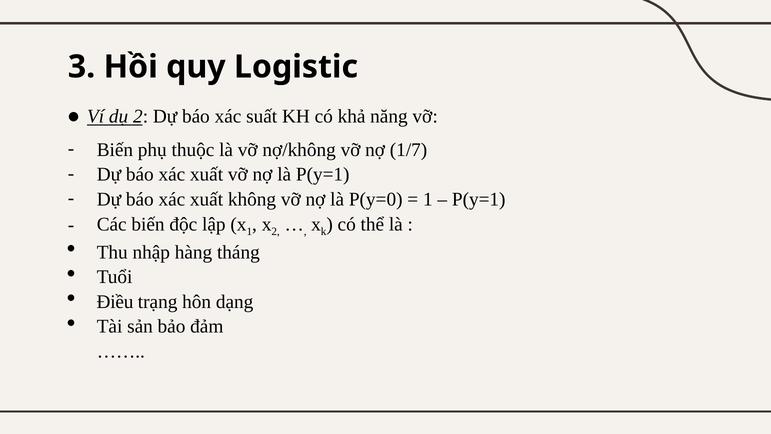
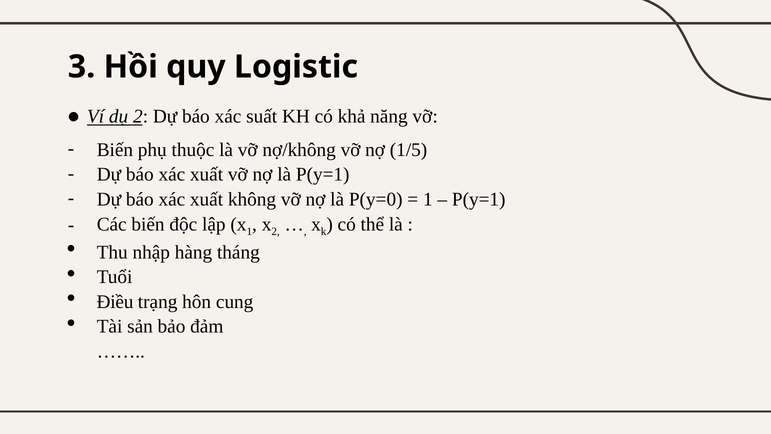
1/7: 1/7 -> 1/5 (409, 150)
dạng: dạng -> cung (235, 301)
